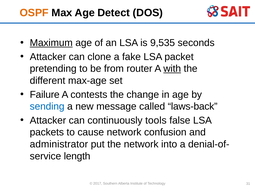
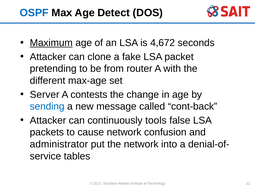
OSPF colour: orange -> blue (34, 13)
9,535: 9,535 -> 4,672 (163, 43)
with underline: present -> none (172, 68)
Failure: Failure -> Server (45, 94)
laws-back: laws-back -> cont-back (193, 106)
length: length -> tables (77, 156)
